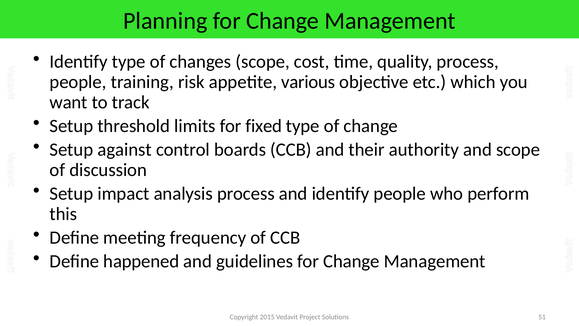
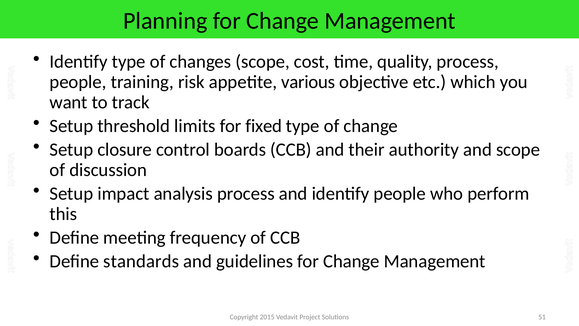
against: against -> closure (125, 150)
happened: happened -> standards (141, 261)
